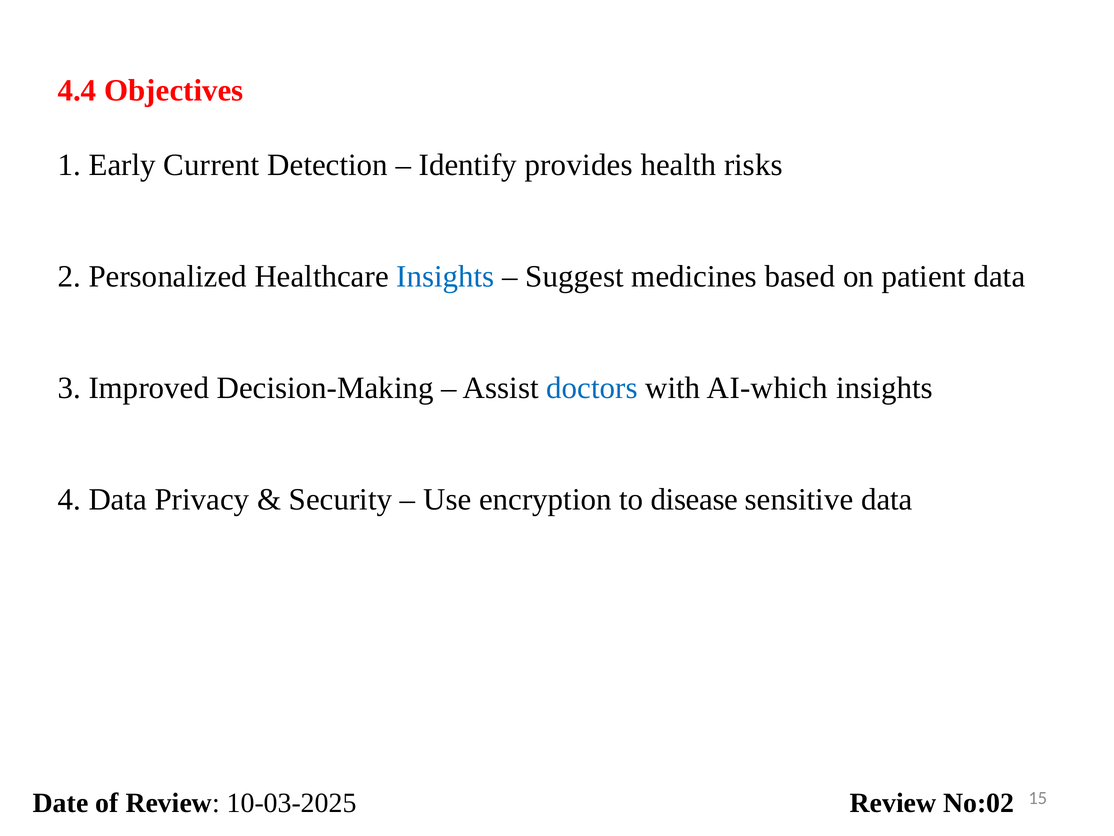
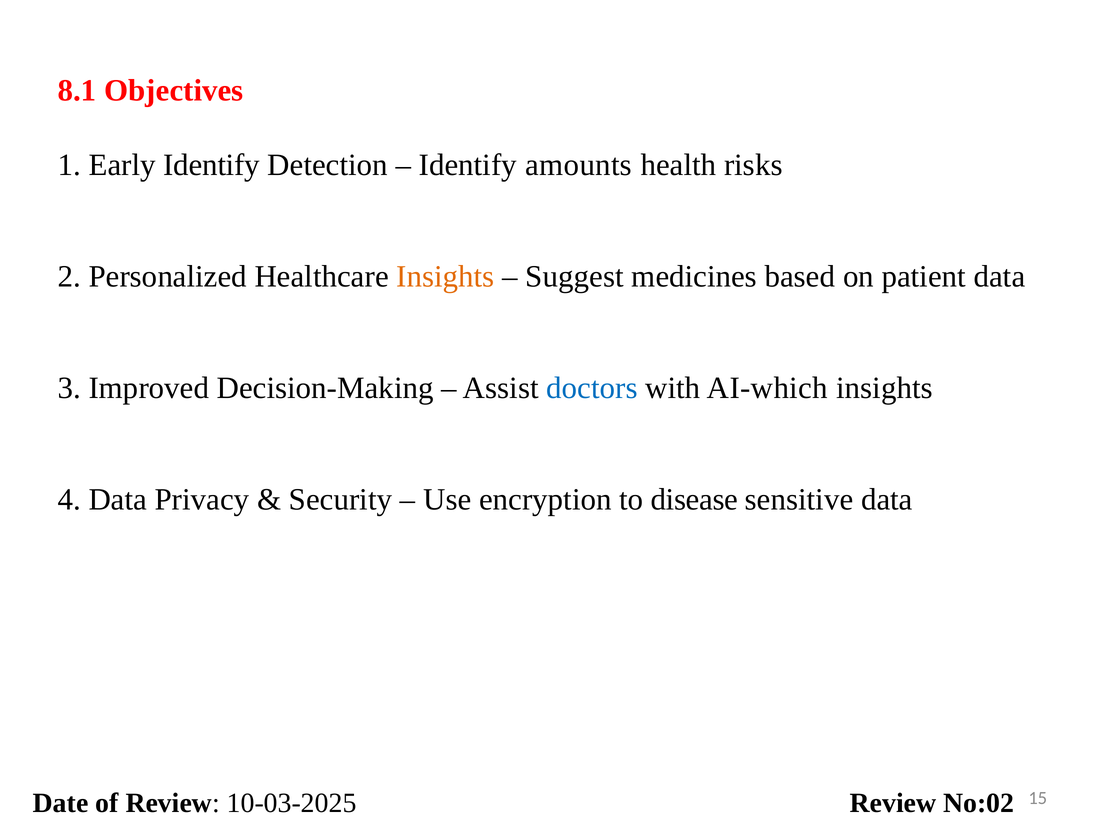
4.4: 4.4 -> 8.1 (77, 90)
Current: Current -> Identify (212, 165)
provides: provides -> amounts (579, 165)
Insights colour: blue -> orange (445, 276)
